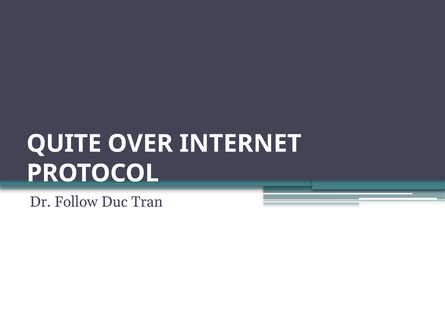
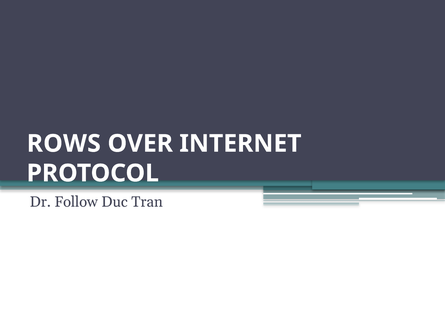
QUITE: QUITE -> ROWS (64, 143)
